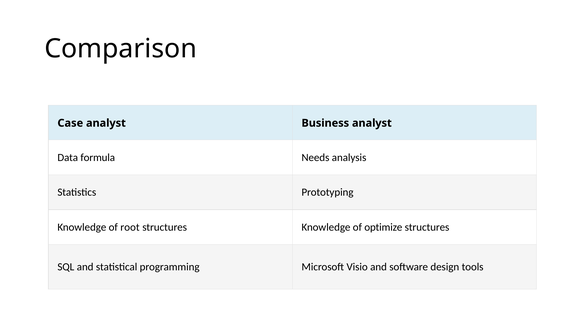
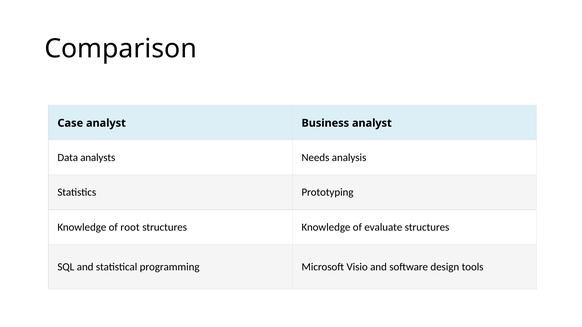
formula: formula -> analysts (98, 158)
optimize: optimize -> evaluate (383, 228)
